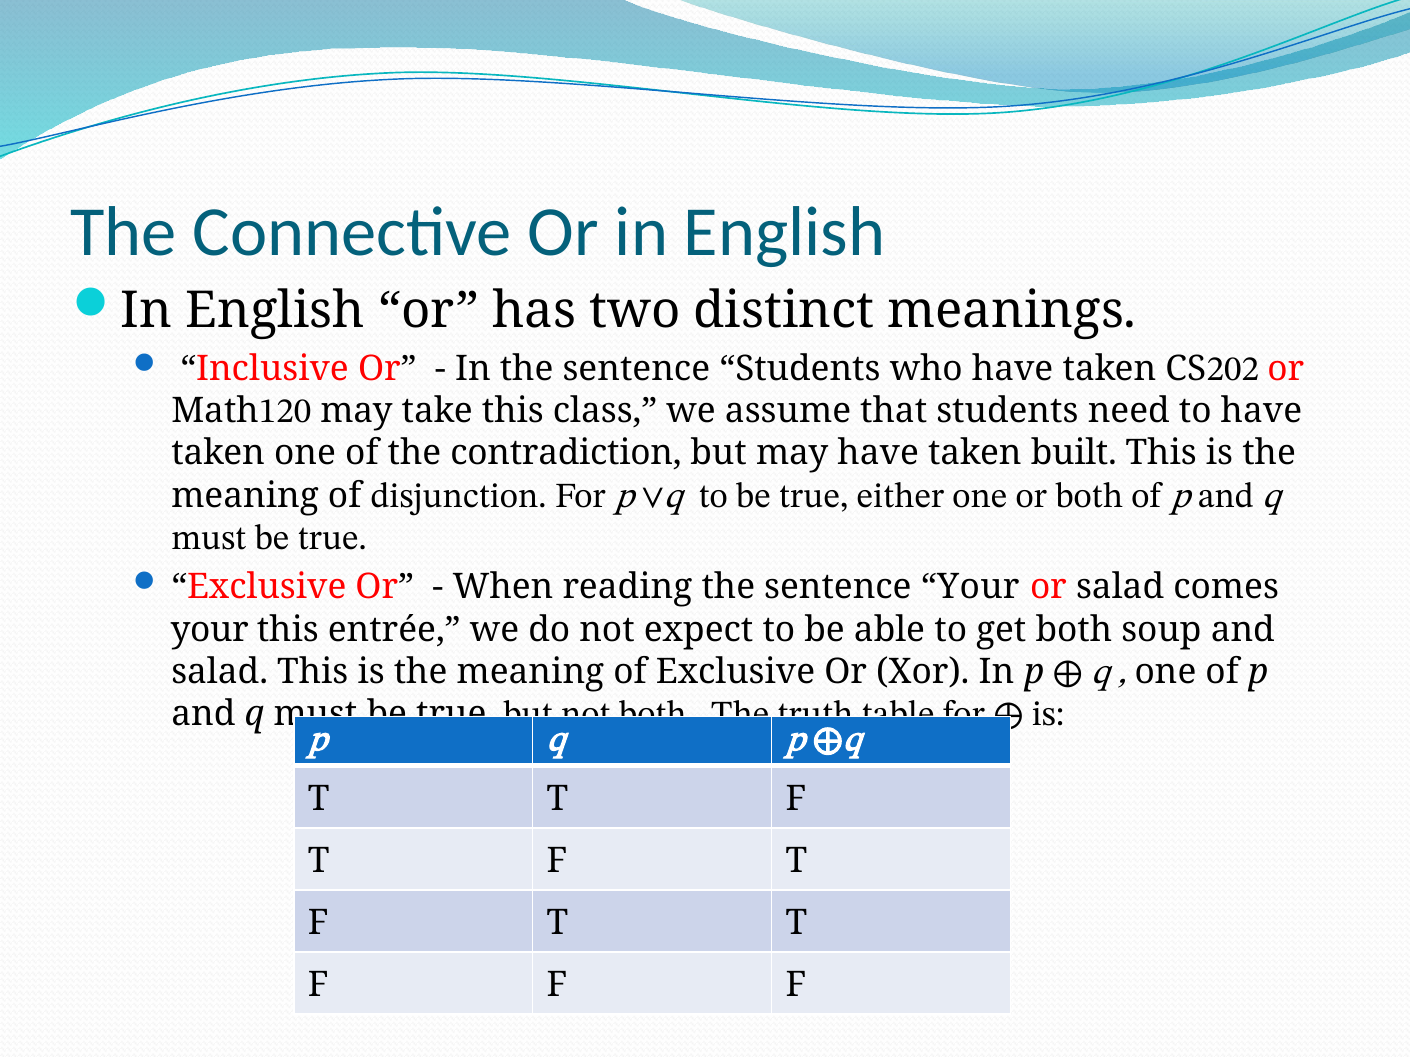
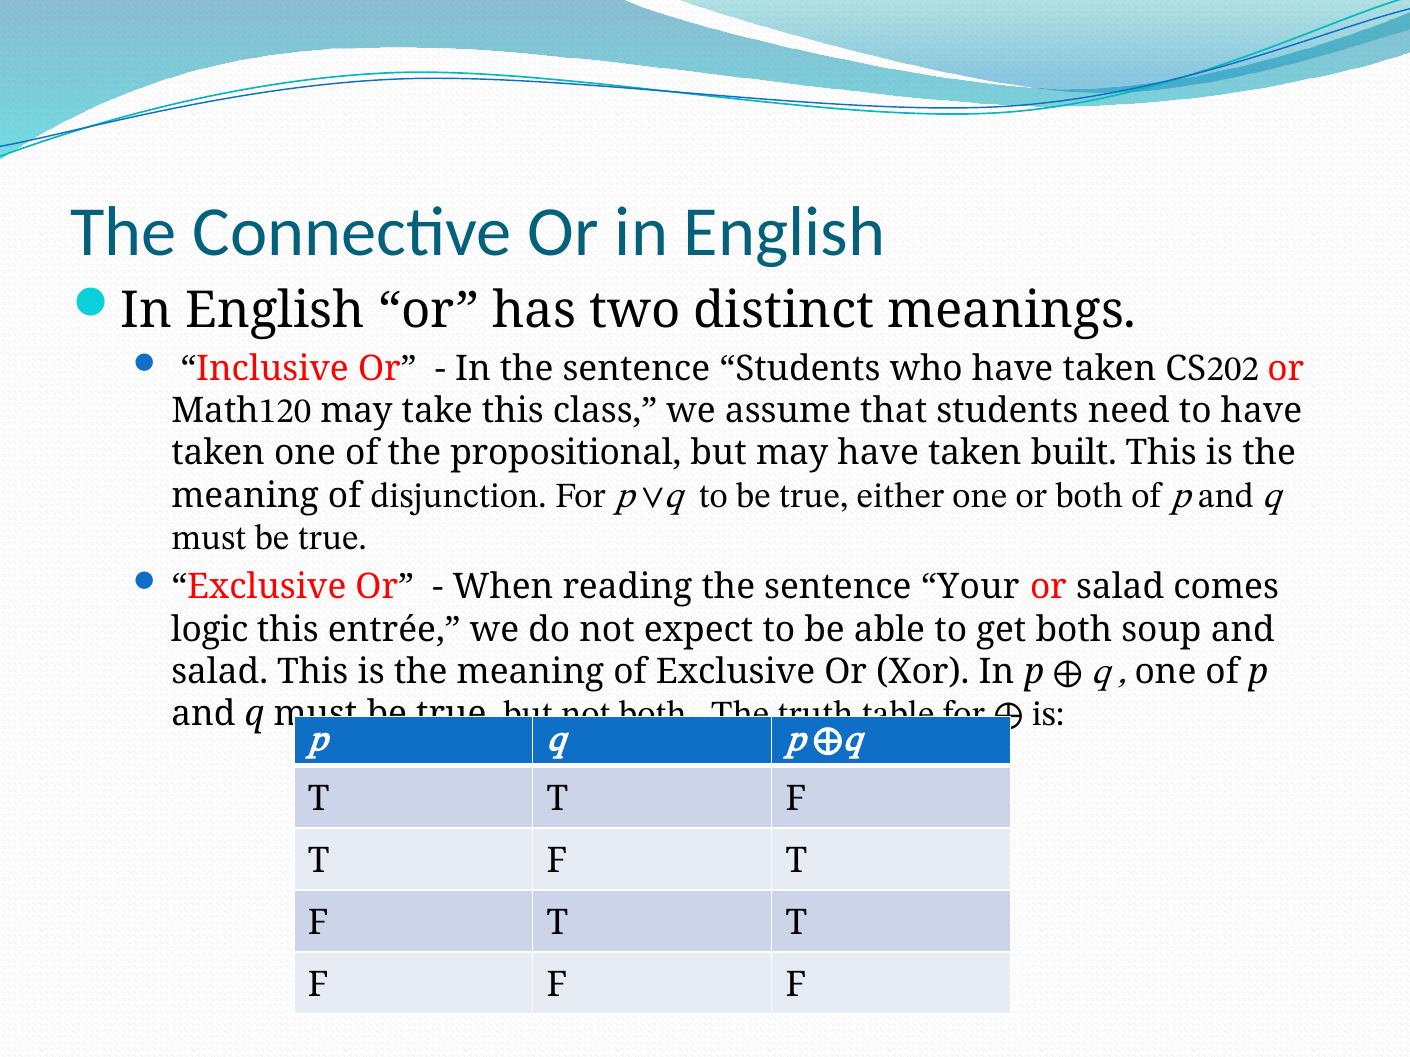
contradiction: contradiction -> propositional (566, 454)
your: your -> logic (210, 630)
